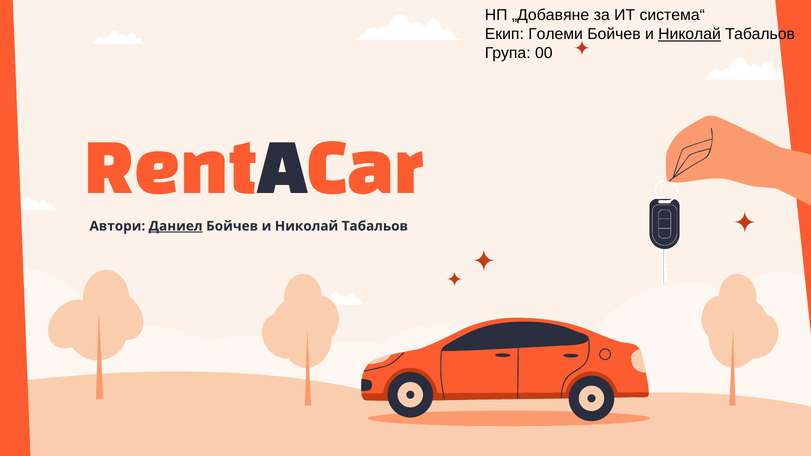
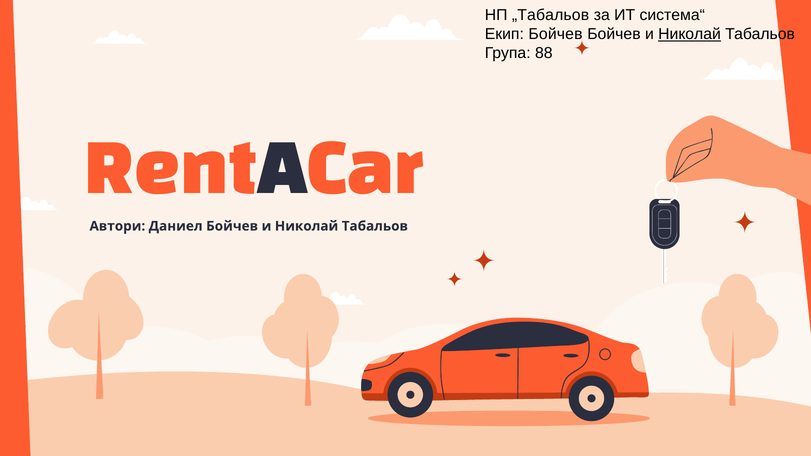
„Добавяне: „Добавяне -> „Табальов (551, 15)
Екип Големи: Големи -> Бойчев (555, 34)
00: 00 -> 88 (544, 53)
Даниел underline: present -> none (176, 226)
